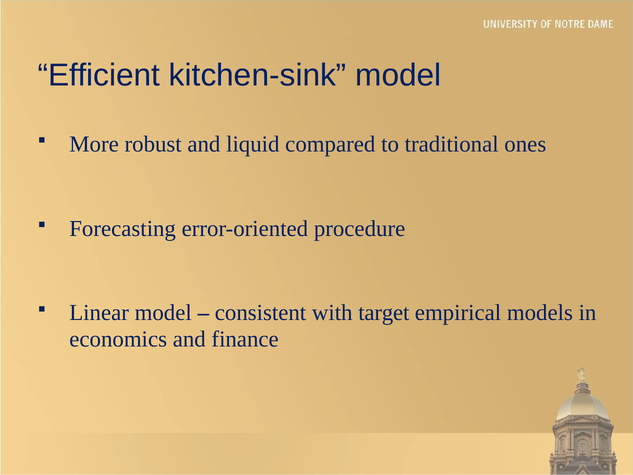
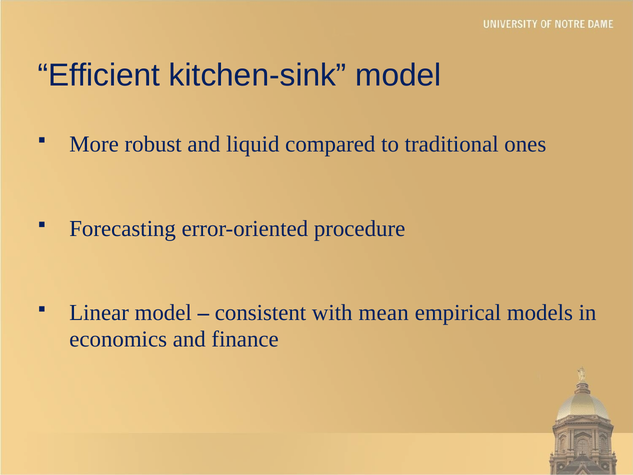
target: target -> mean (384, 313)
